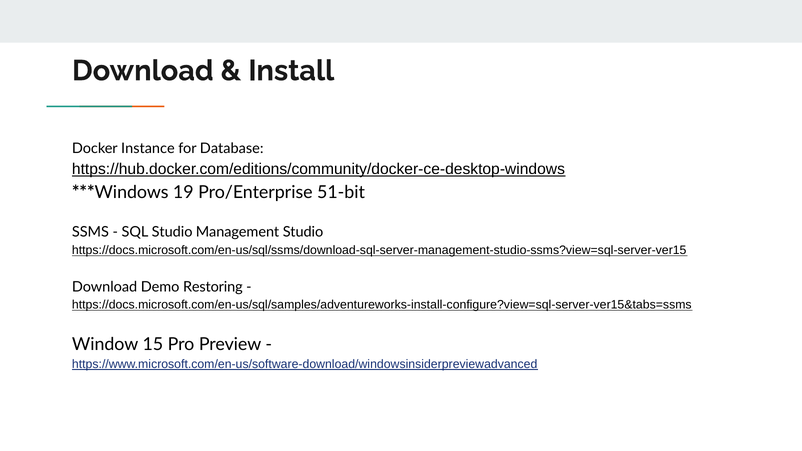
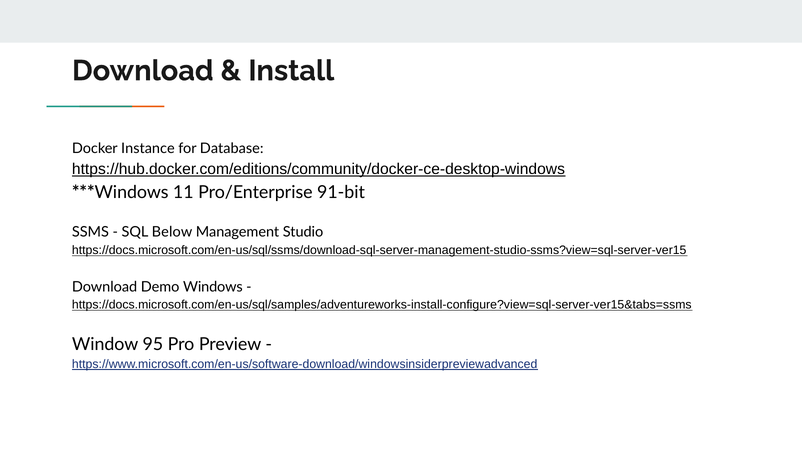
19: 19 -> 11 (183, 193)
51-bit: 51-bit -> 91-bit (341, 193)
SQL Studio: Studio -> Below (172, 232)
Restoring: Restoring -> Windows (213, 287)
15: 15 -> 95 (153, 344)
